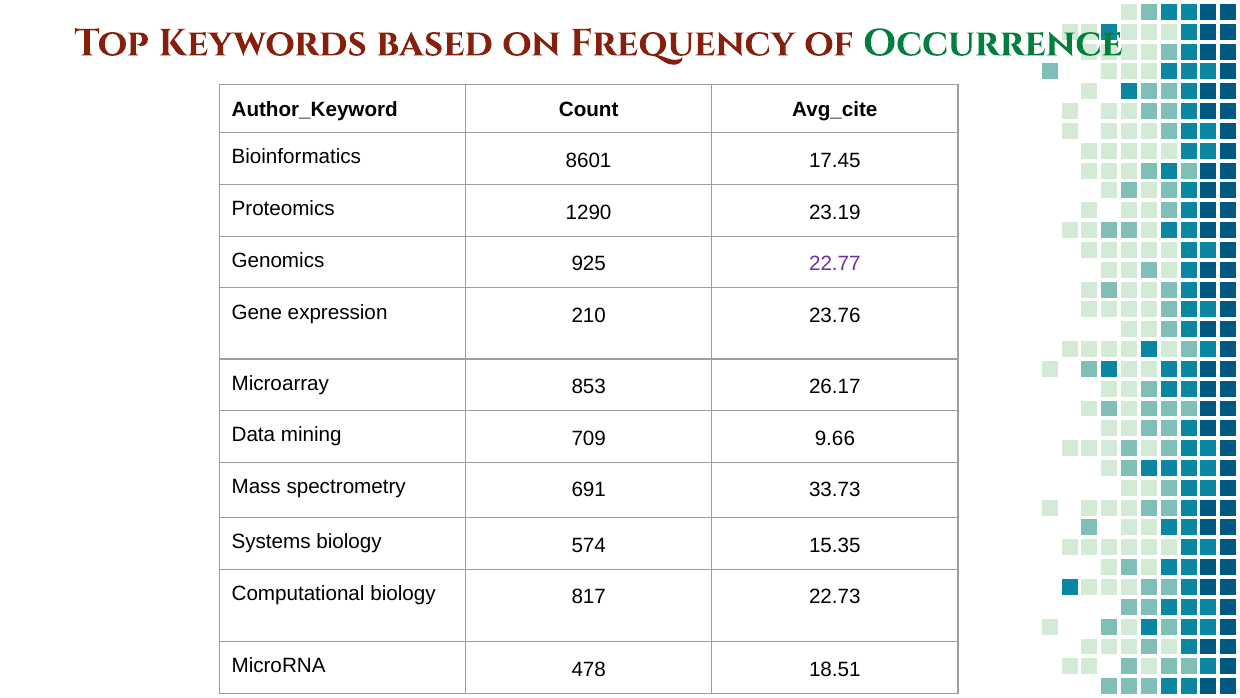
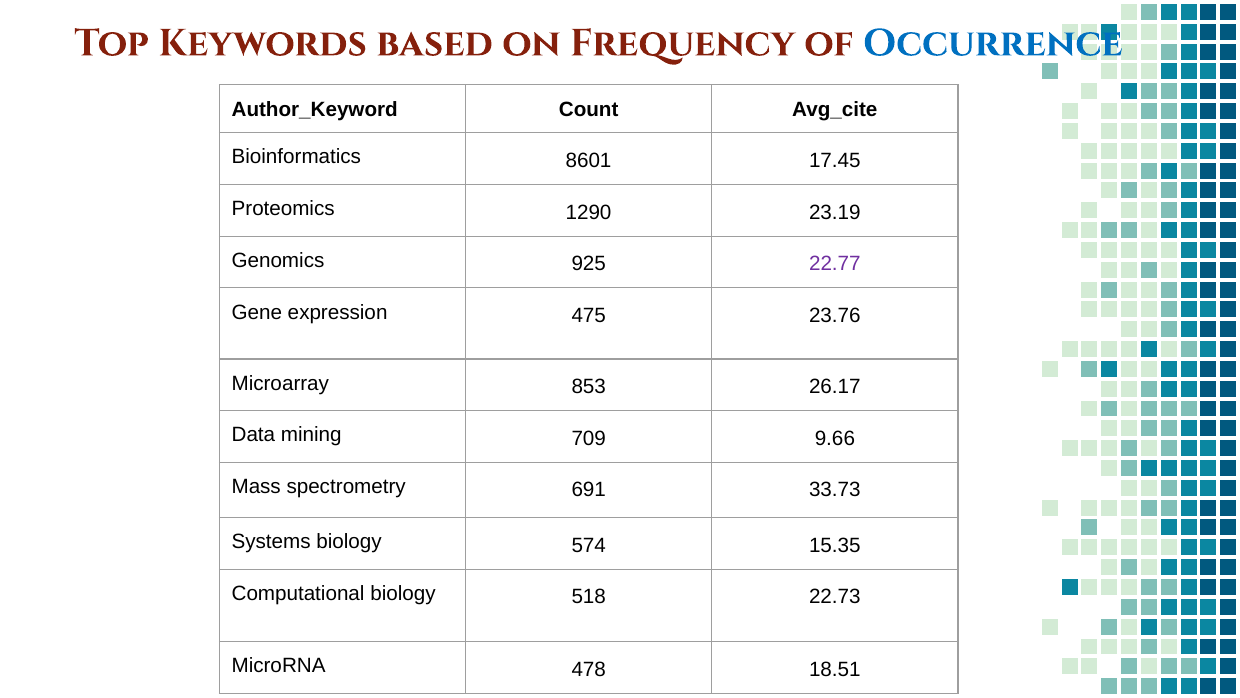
Occurrence colour: green -> blue (993, 43)
210: 210 -> 475 (589, 315)
817: 817 -> 518 (589, 597)
